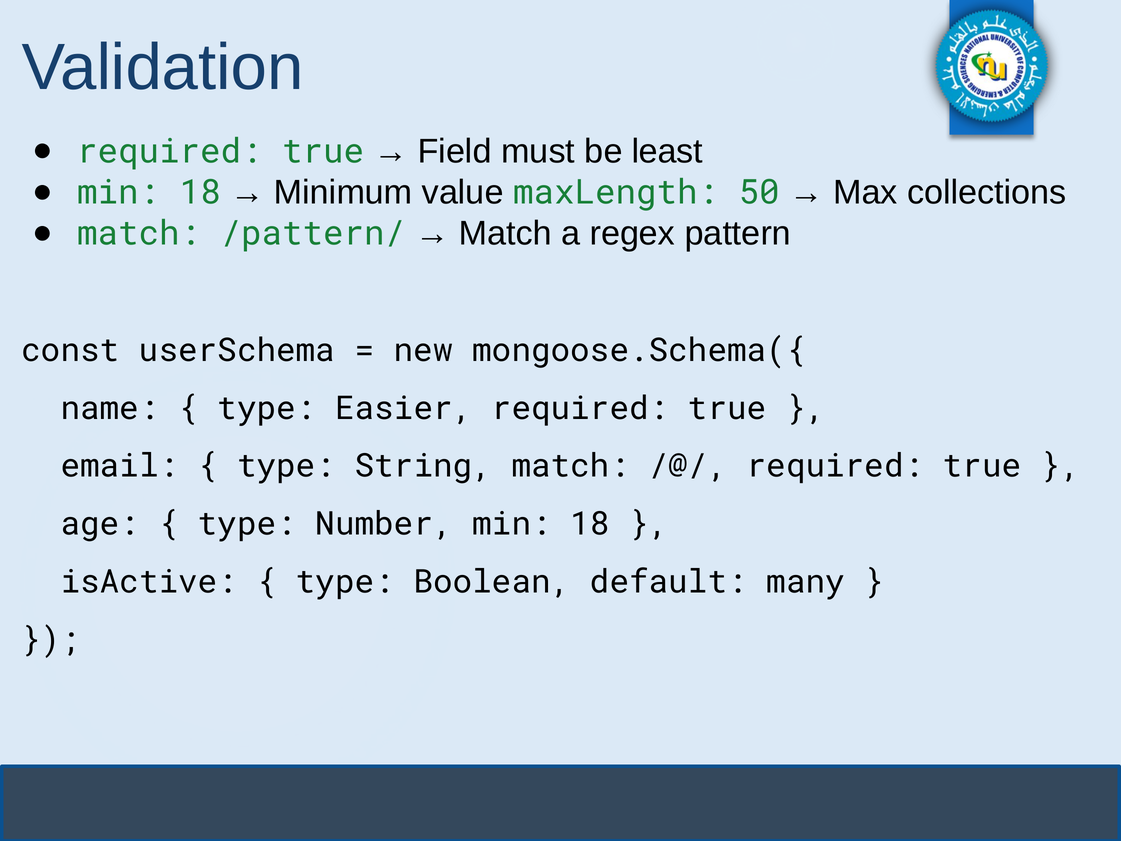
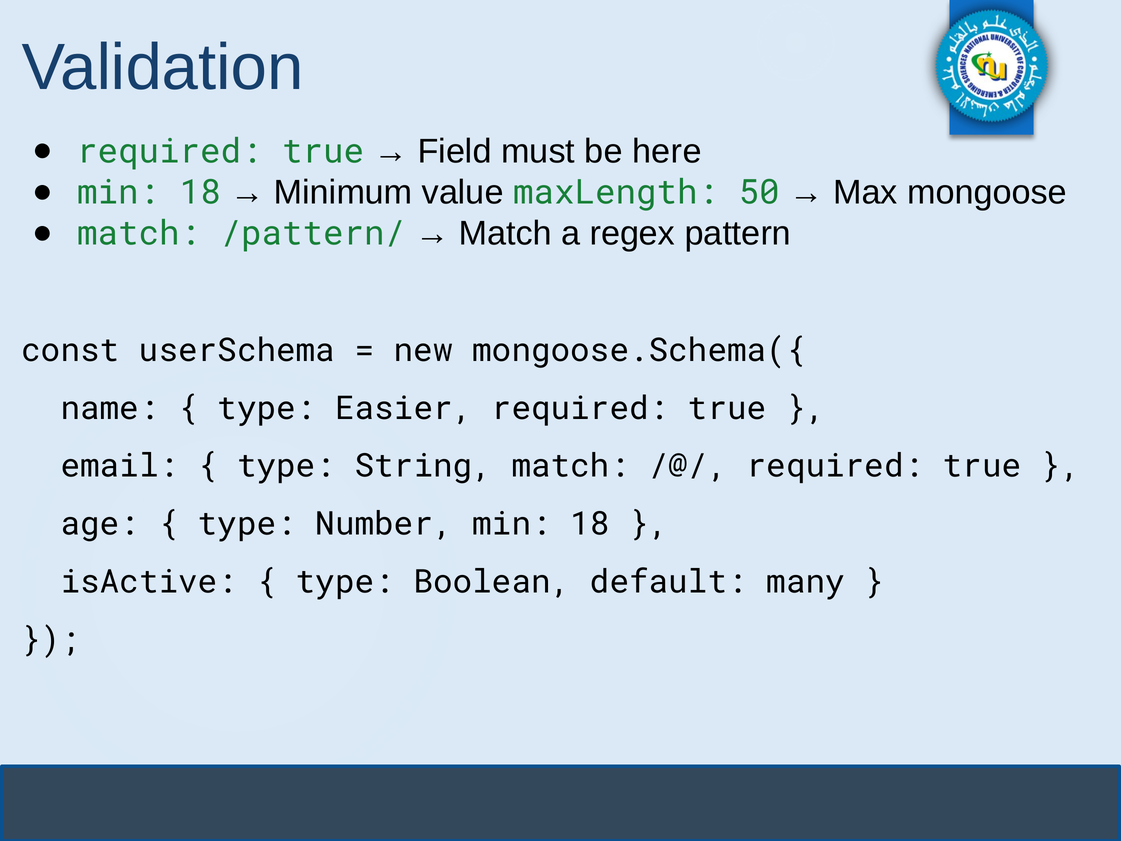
least: least -> here (667, 151)
collections: collections -> mongoose (987, 193)
